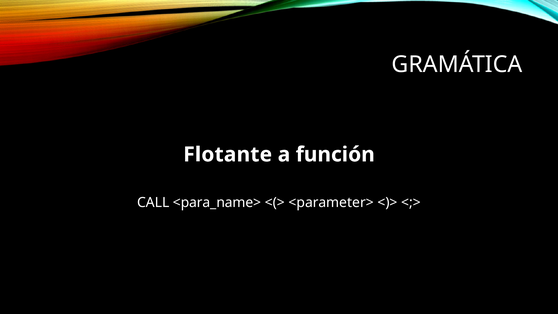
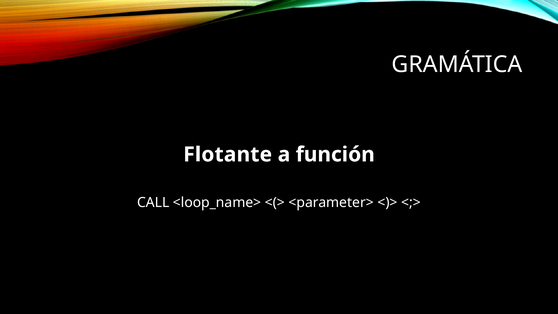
<para_name>: <para_name> -> <loop_name> (217, 203)
